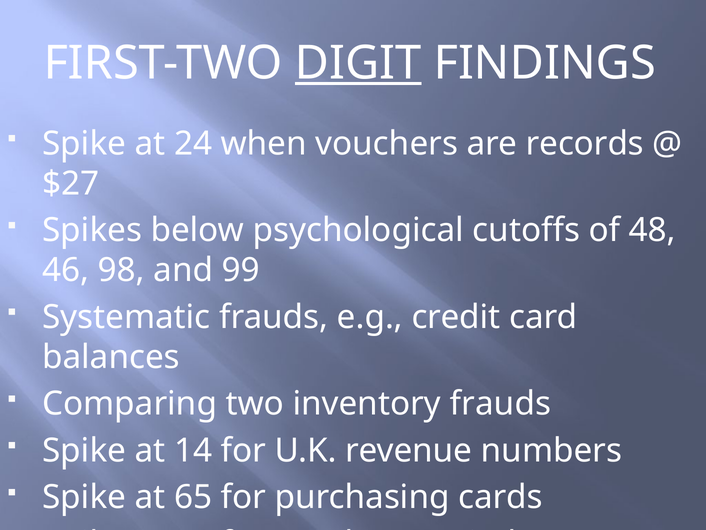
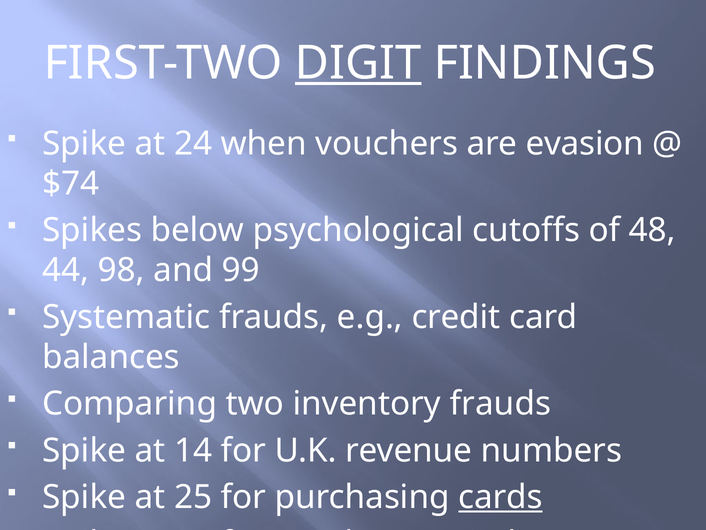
records: records -> evasion (585, 143)
$27: $27 -> $74 (71, 183)
46: 46 -> 44 (66, 270)
65: 65 -> 25 (193, 497)
cards underline: none -> present (500, 497)
